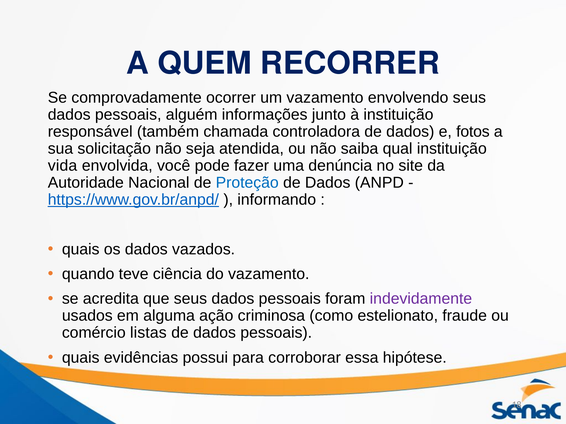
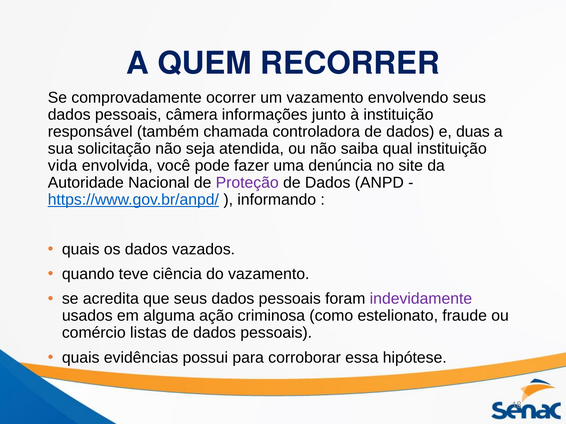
alguém: alguém -> câmera (192, 115)
fotos: fotos -> duas (473, 132)
Proteção colour: blue -> purple (247, 183)
